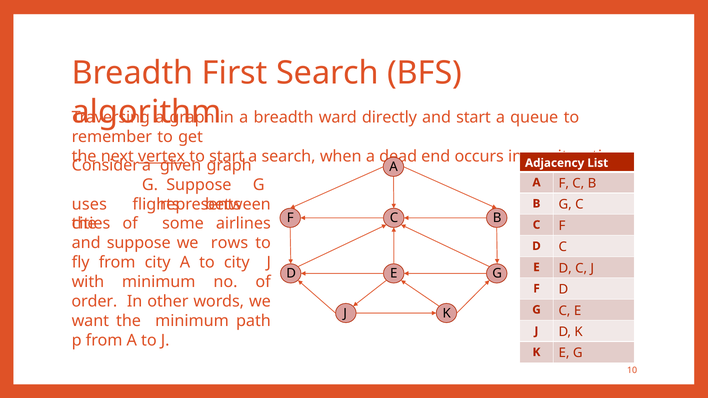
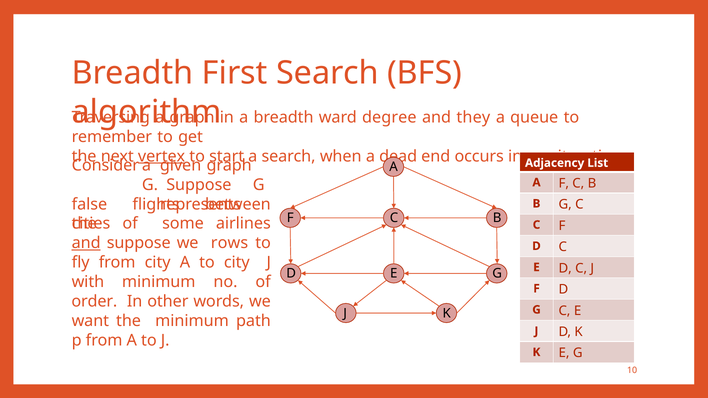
directly: directly -> degree (389, 117)
and start: start -> they (473, 117)
uses: uses -> false (89, 204)
and underline: none -> present (86, 243)
